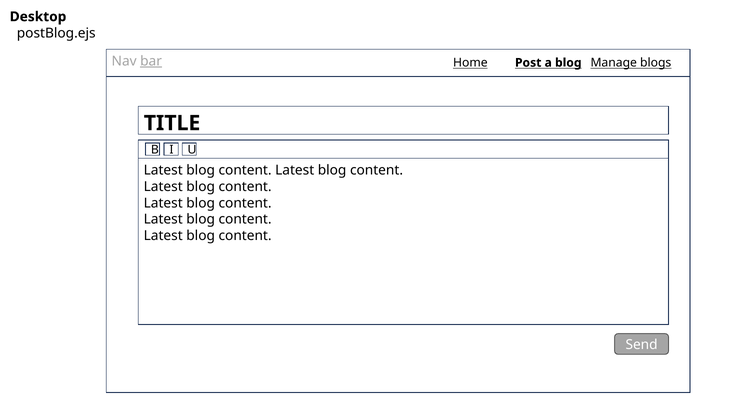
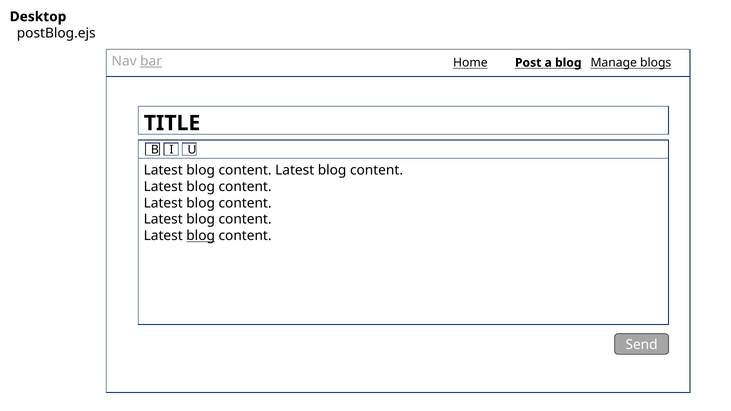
blog underline: none -> present (201, 236)
